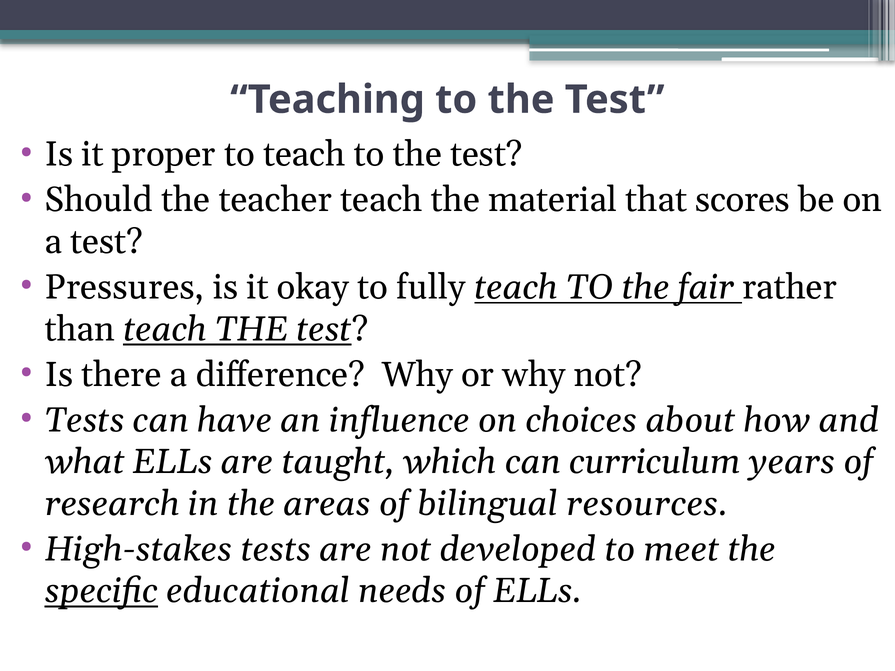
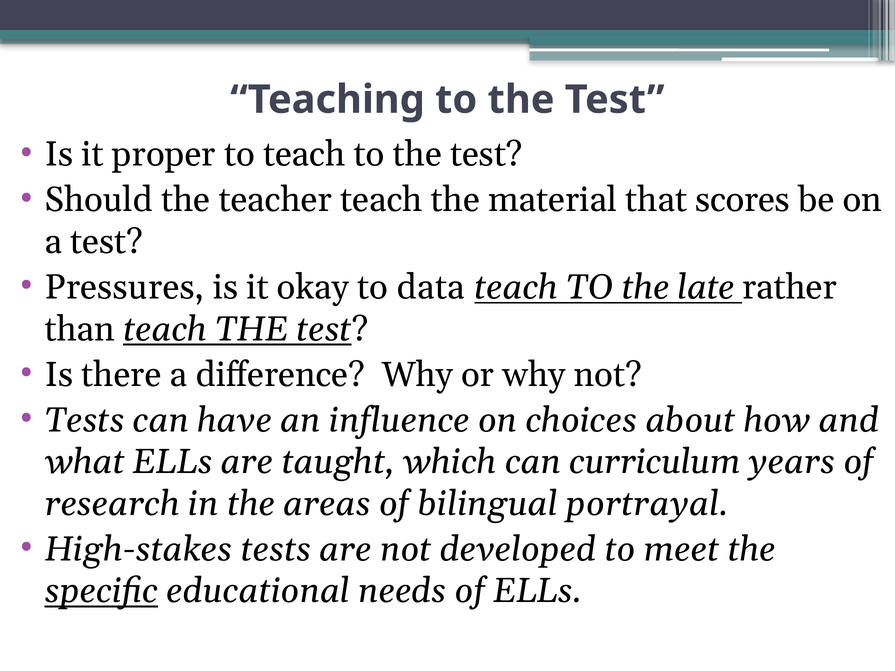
fully: fully -> data (431, 287)
fair: fair -> late (706, 287)
resources: resources -> portrayal (647, 504)
